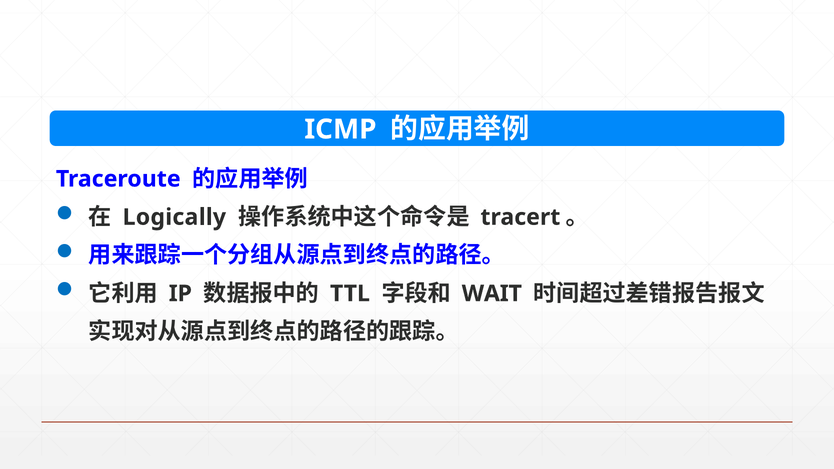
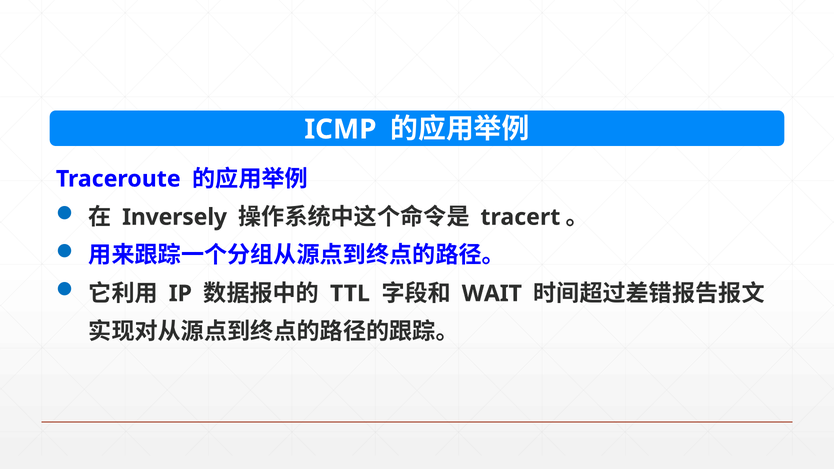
Logically: Logically -> Inversely (175, 217)
